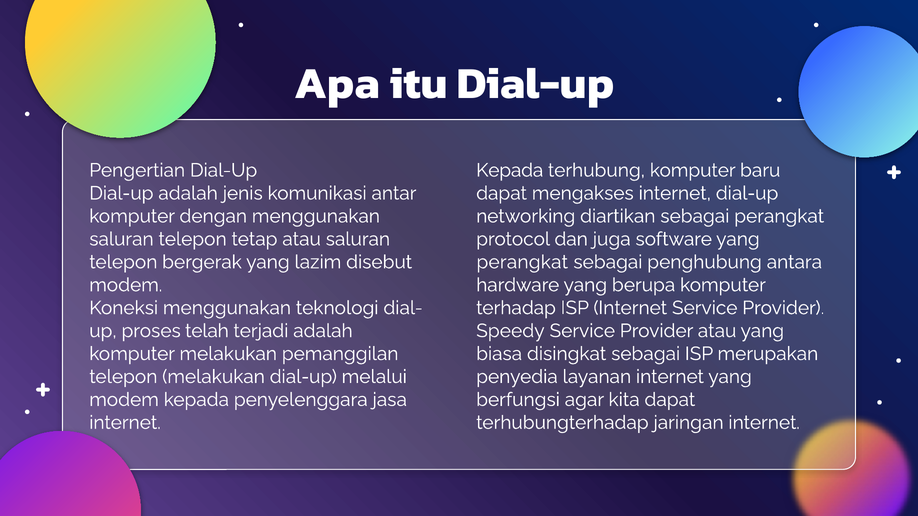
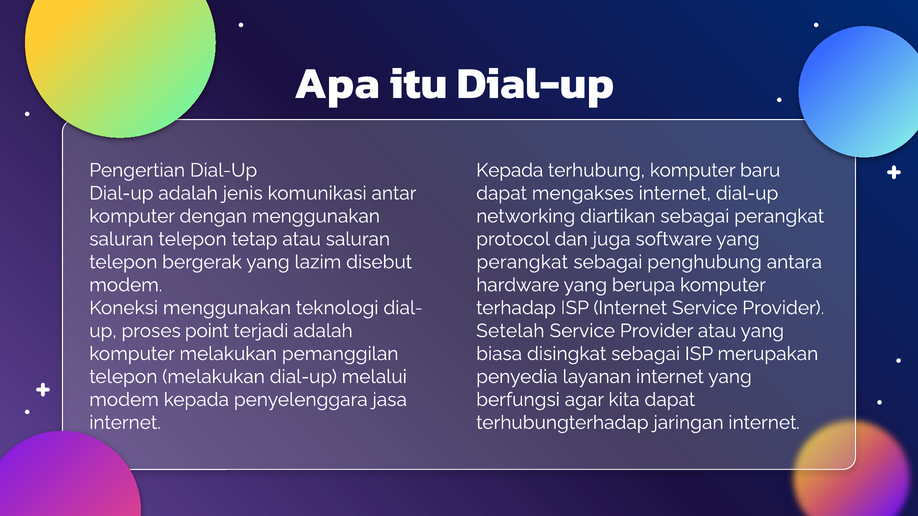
telah: telah -> point (207, 331)
Speedy: Speedy -> Setelah (510, 331)
